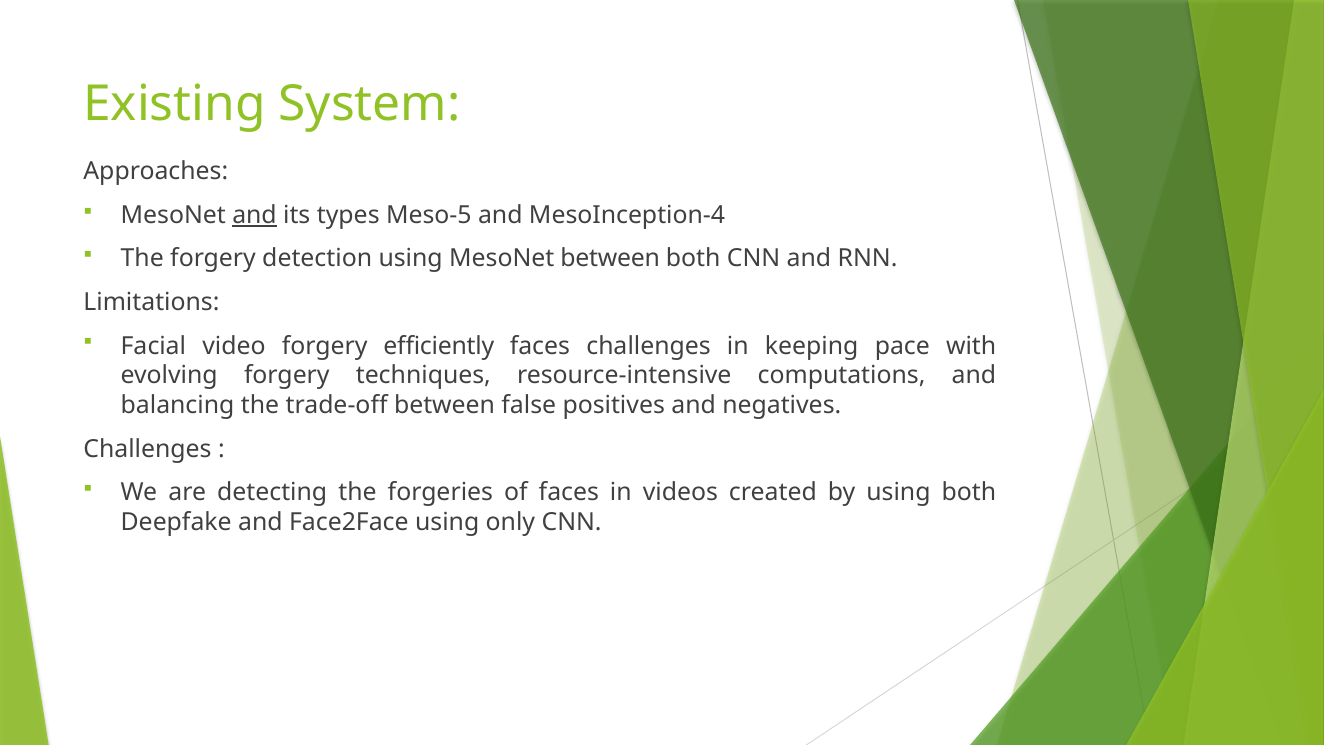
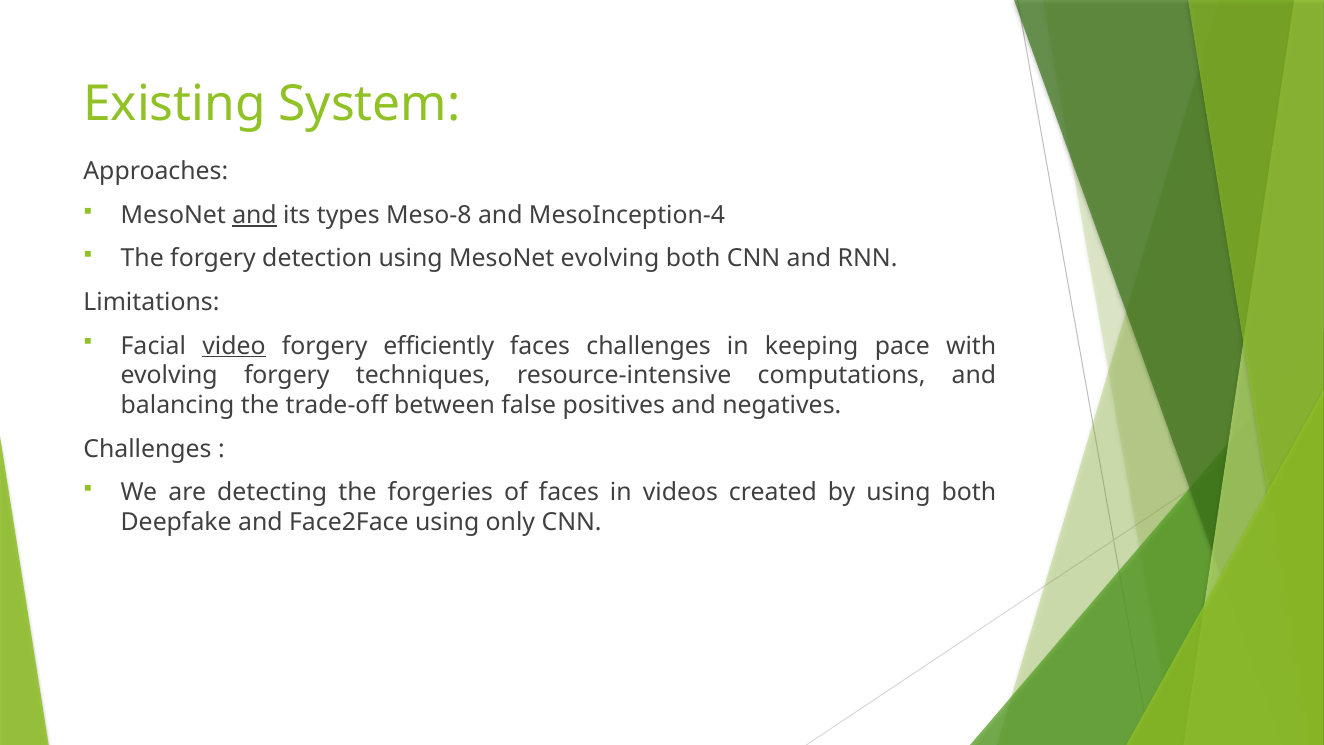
Meso-5: Meso-5 -> Meso-8 (429, 215)
MesoNet between: between -> evolving (610, 259)
video underline: none -> present (234, 346)
